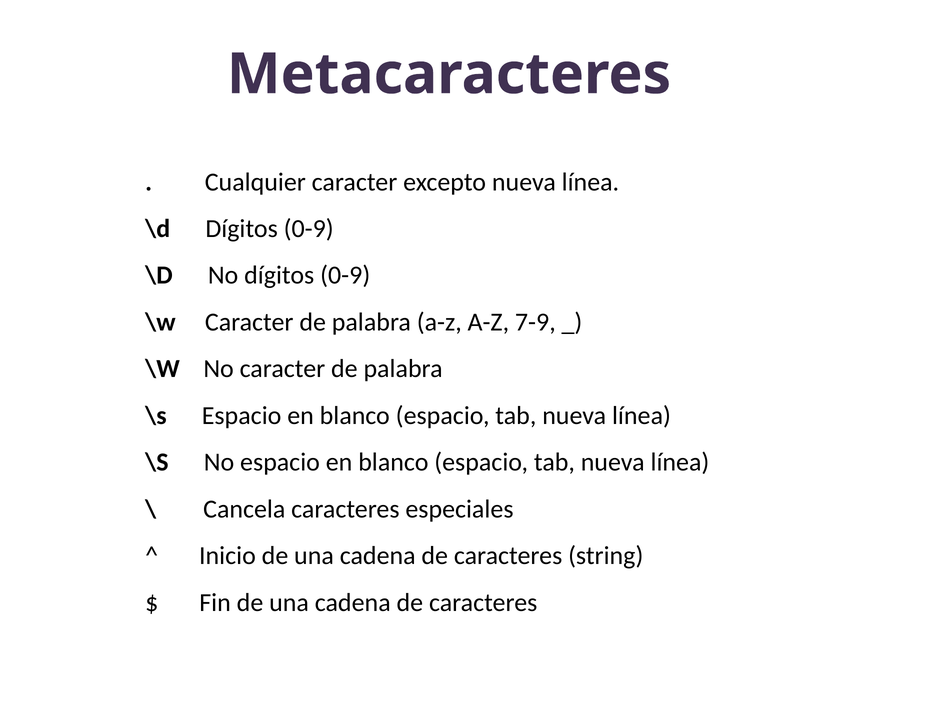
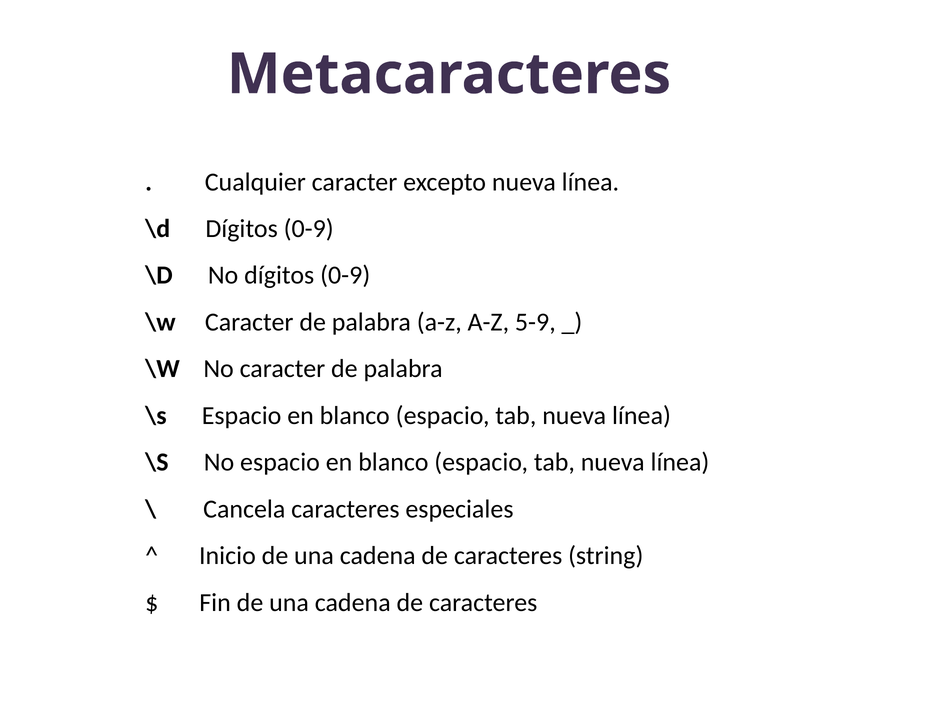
7-9: 7-9 -> 5-9 (535, 322)
